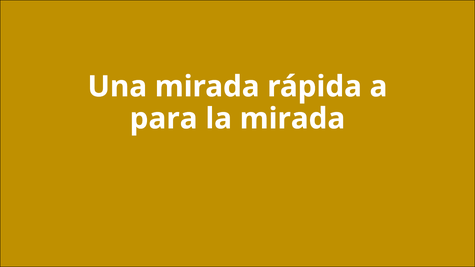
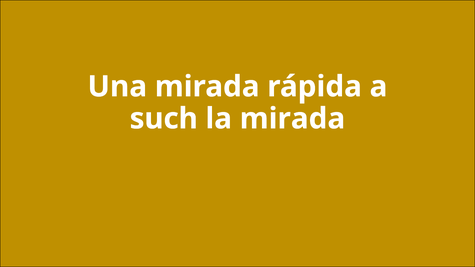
para: para -> such (164, 119)
